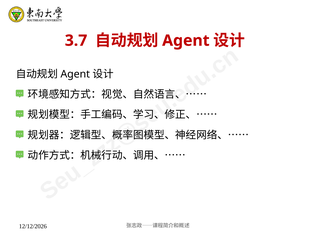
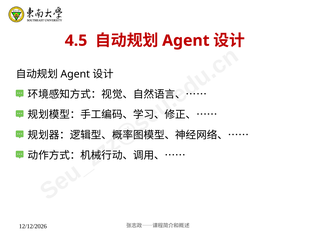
3.7: 3.7 -> 4.5 (76, 41)
